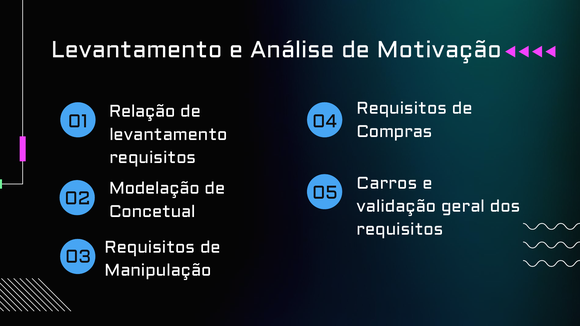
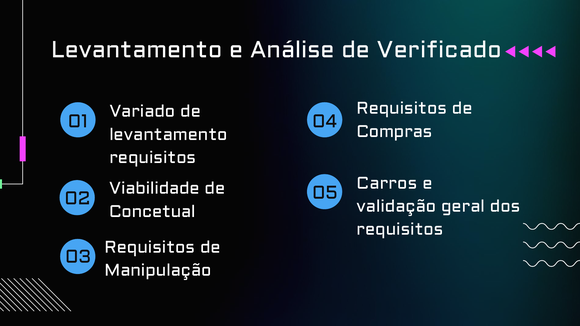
Motivação: Motivação -> Verificado (439, 50)
Relação: Relação -> Variado (142, 111)
Modelação: Modelação -> Viabilidade (154, 188)
